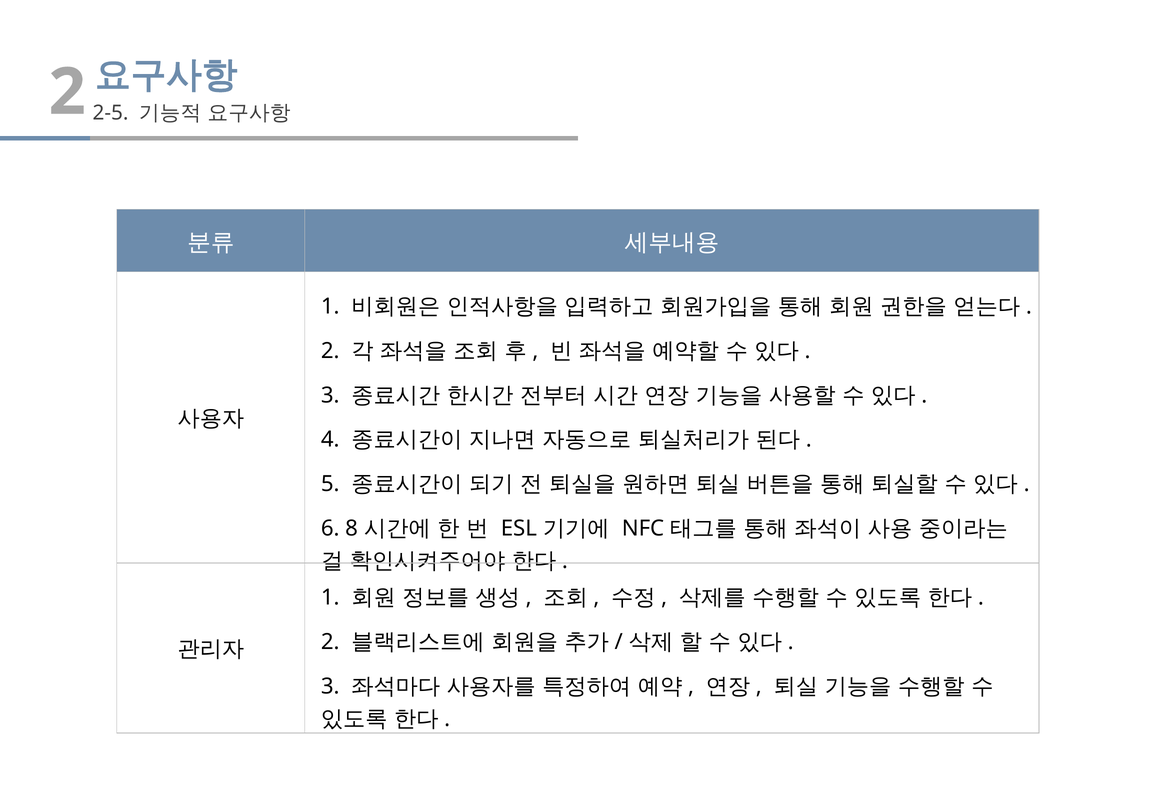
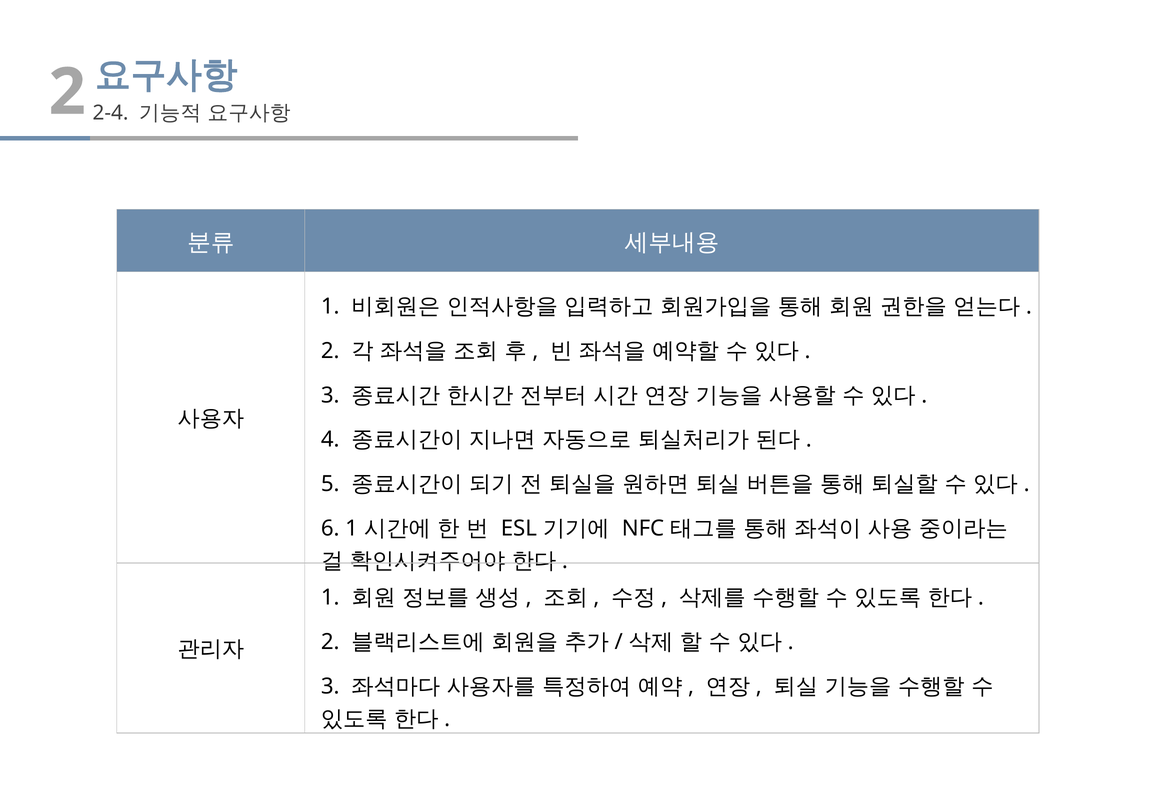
2-5: 2-5 -> 2-4 (111, 113)
6 8: 8 -> 1 (352, 528)
